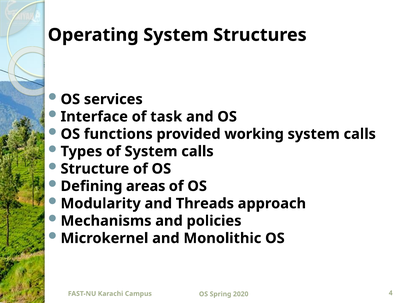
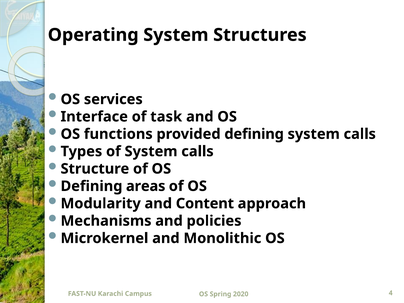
provided working: working -> defining (254, 134)
Threads: Threads -> Content (205, 204)
